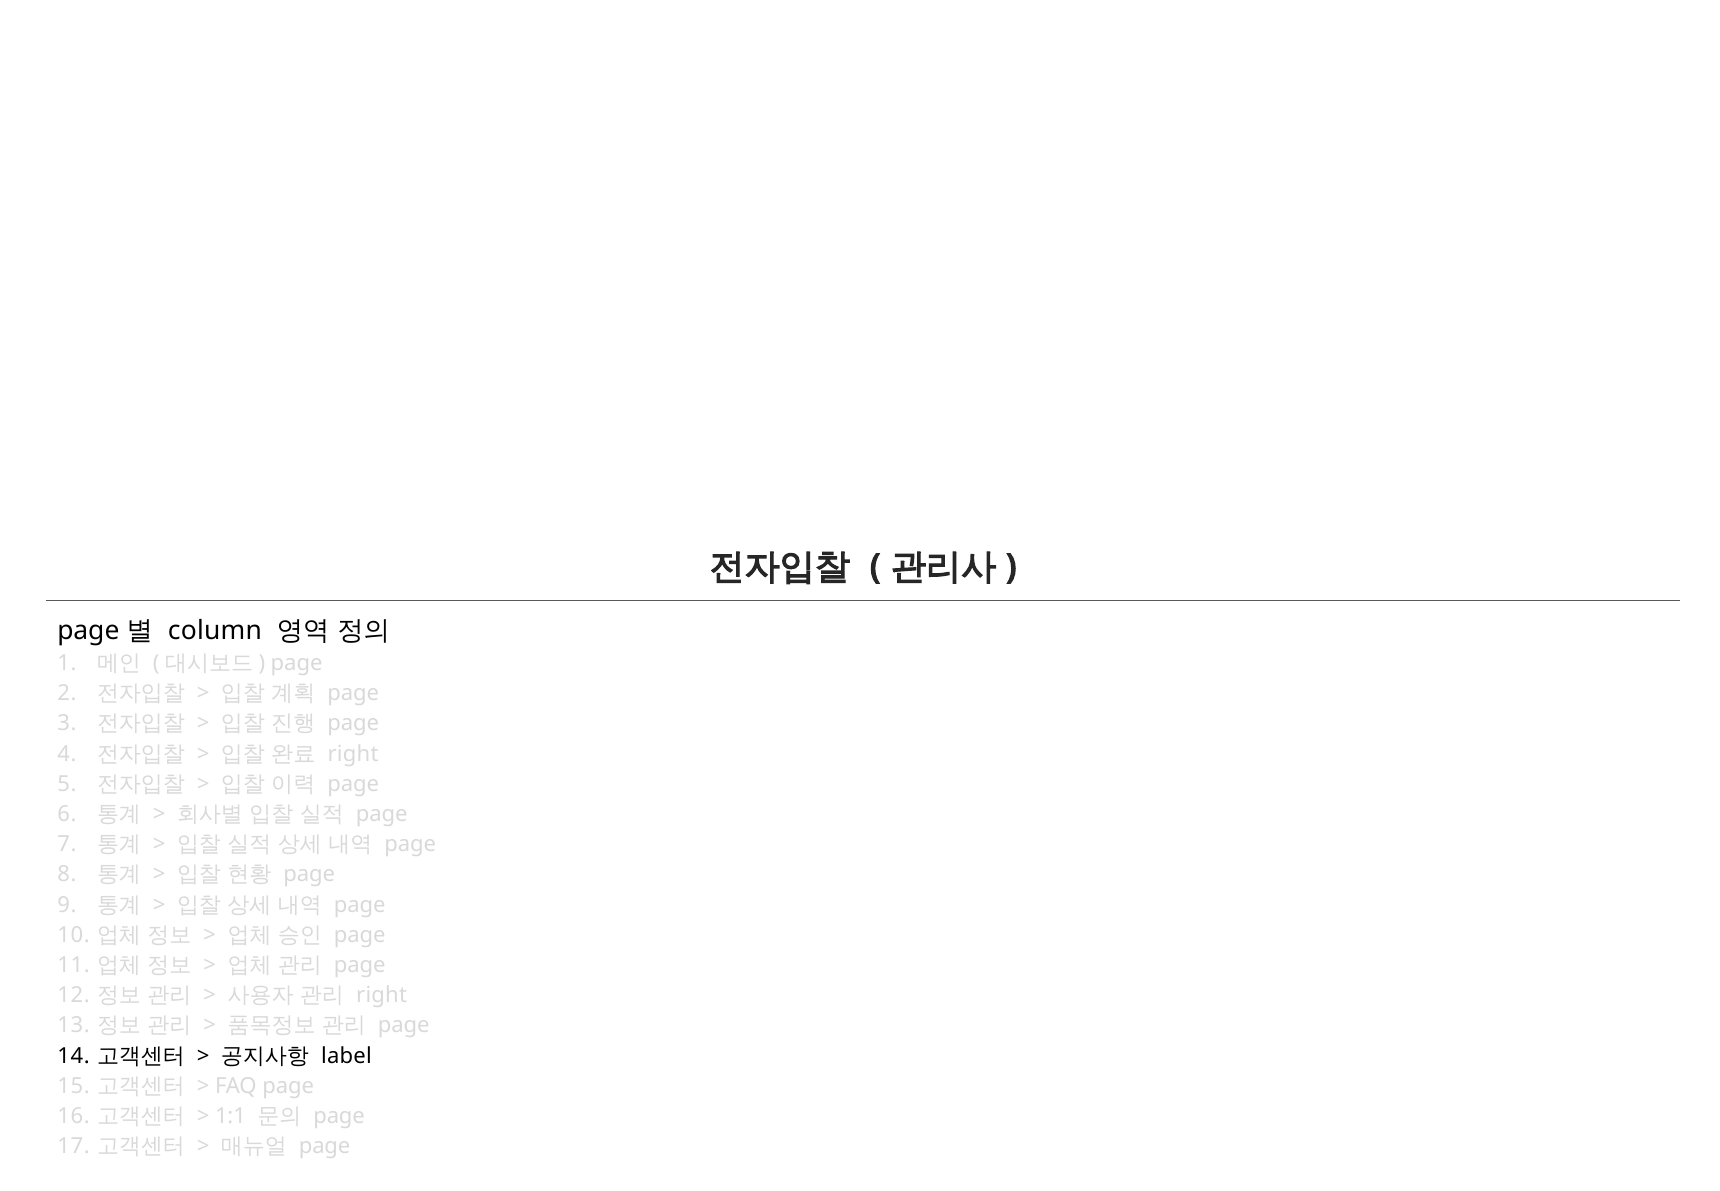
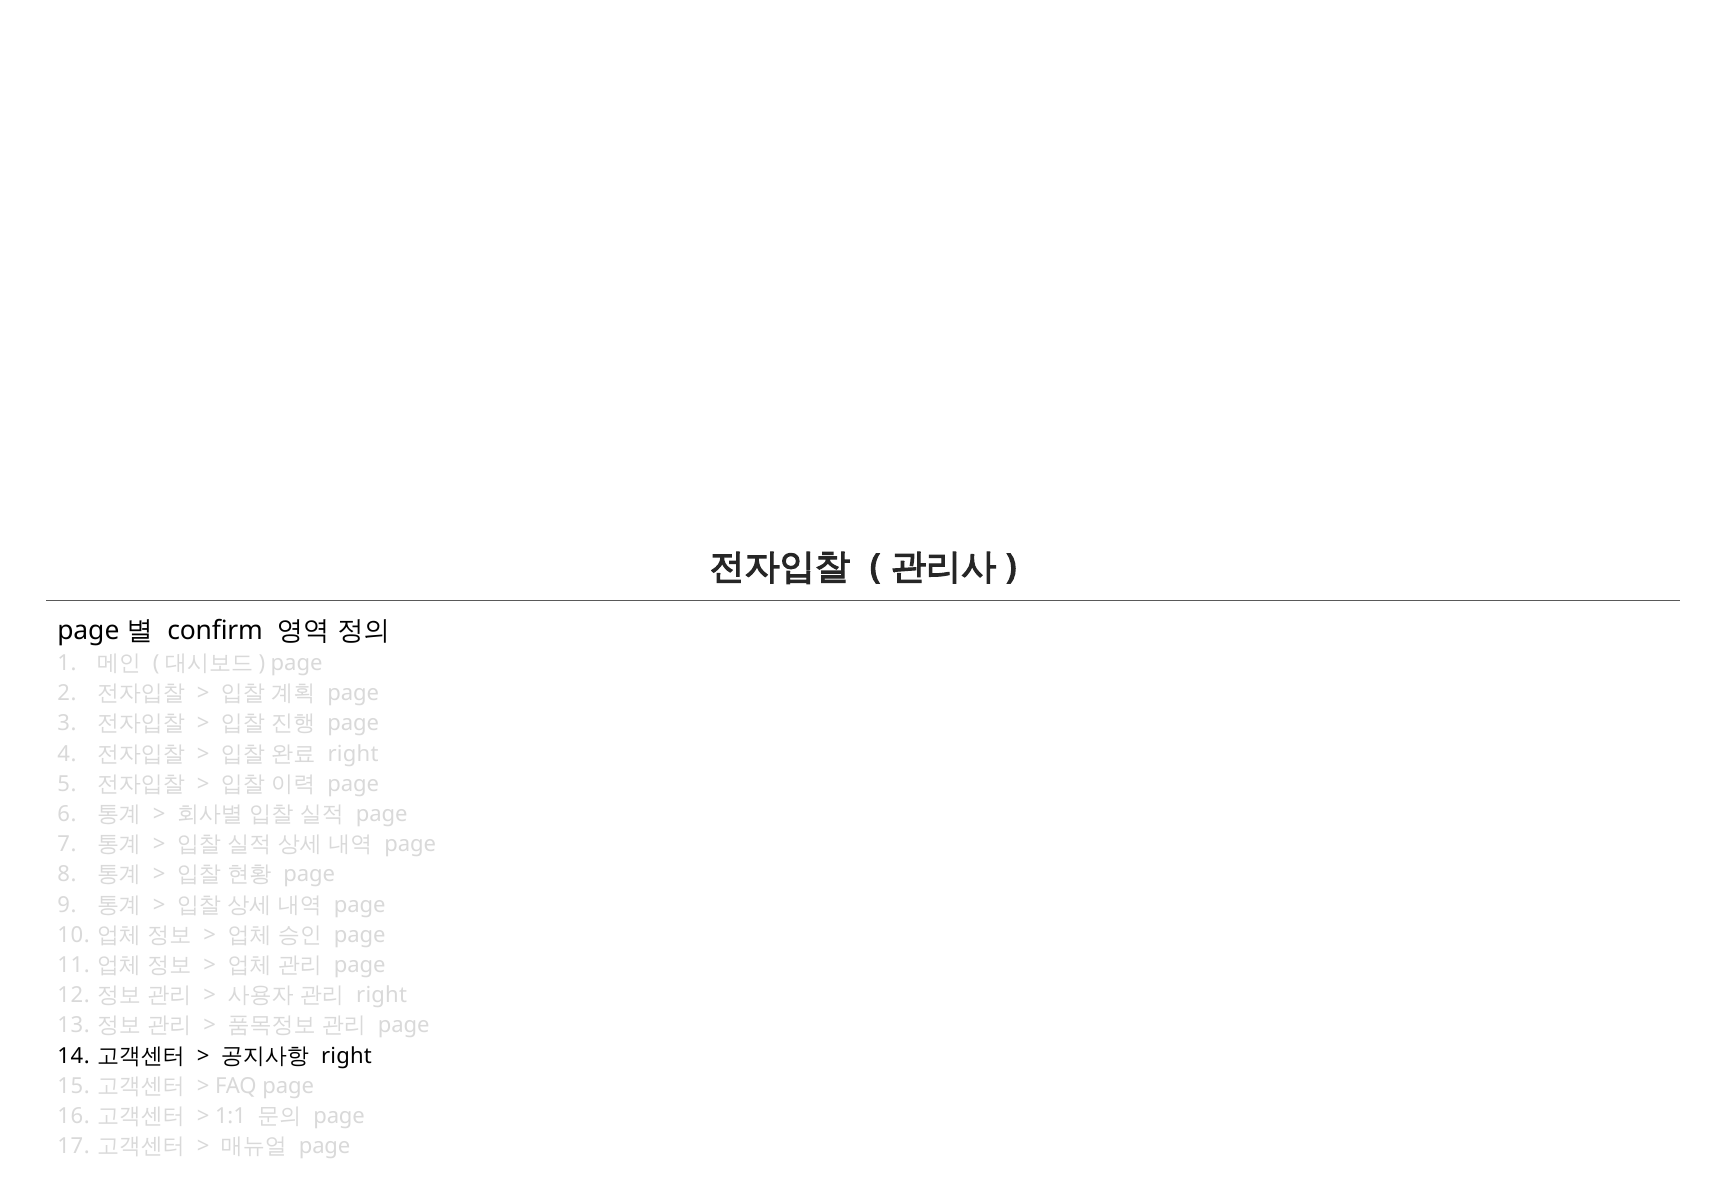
column: column -> confirm (215, 630)
label: label -> right (346, 1056)
